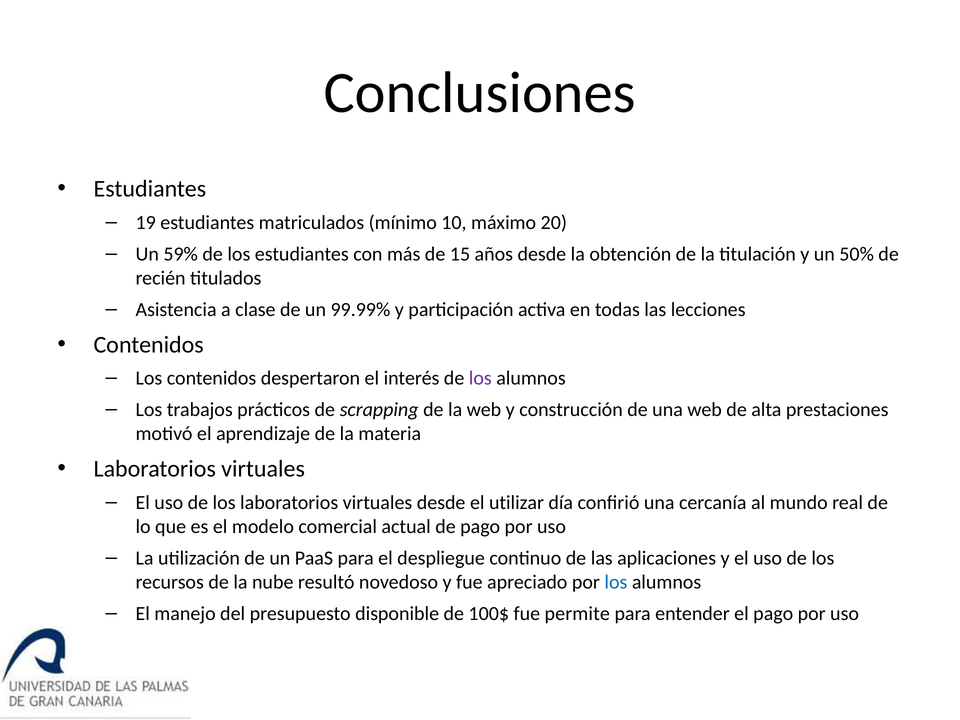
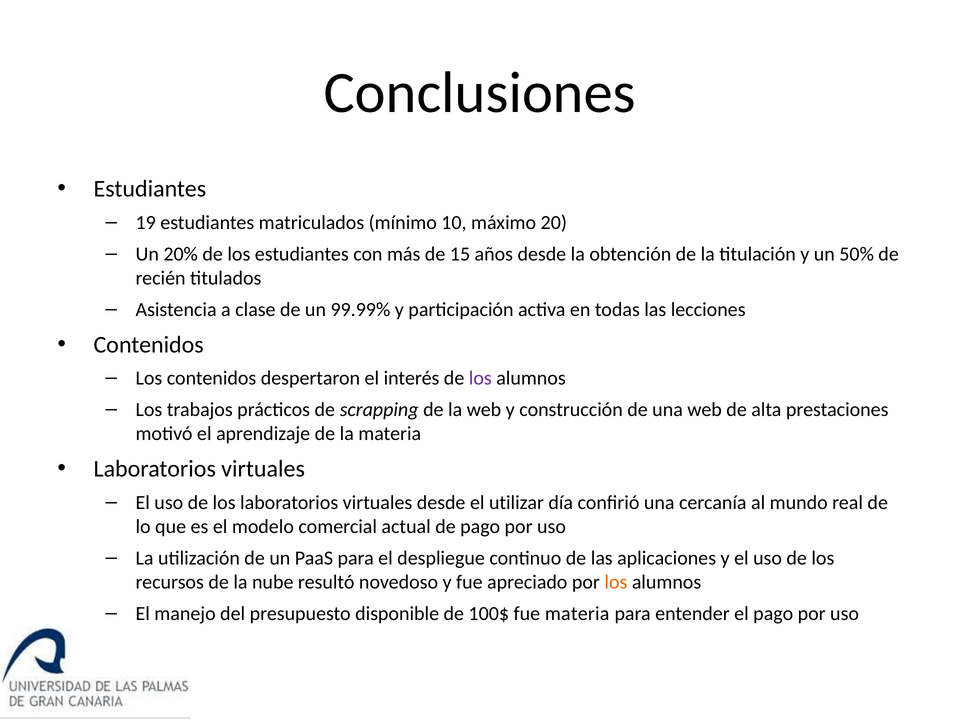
59%: 59% -> 20% (181, 254)
los colour: blue -> orange (616, 582)
fue permite: permite -> materia (577, 614)
